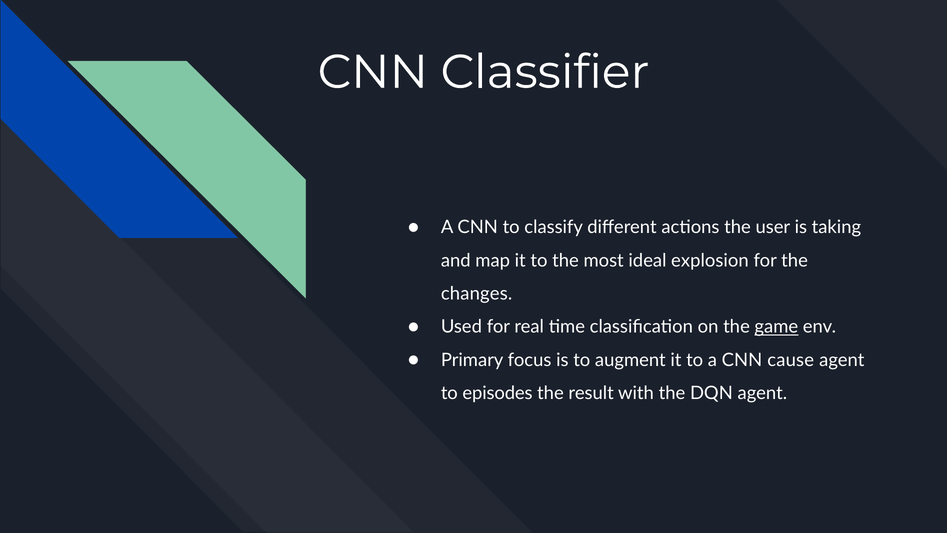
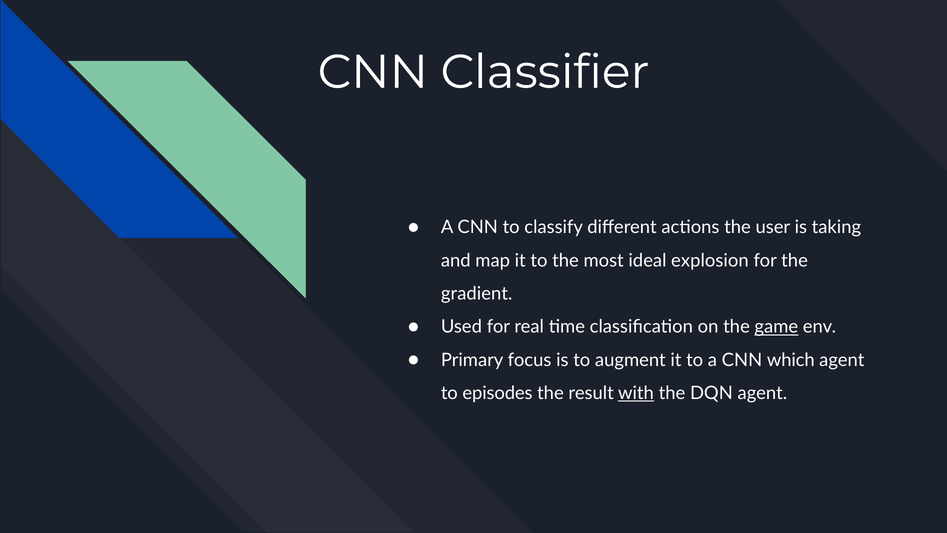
changes: changes -> gradient (477, 294)
cause: cause -> which (791, 360)
with underline: none -> present (636, 393)
